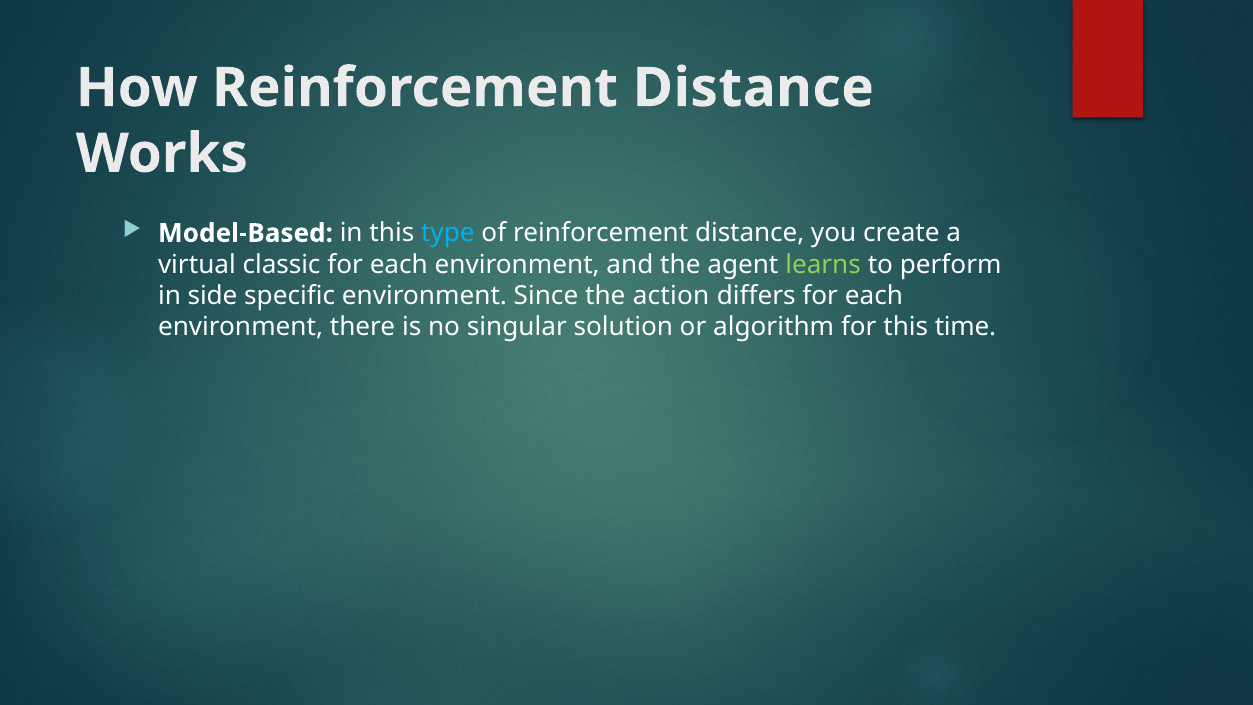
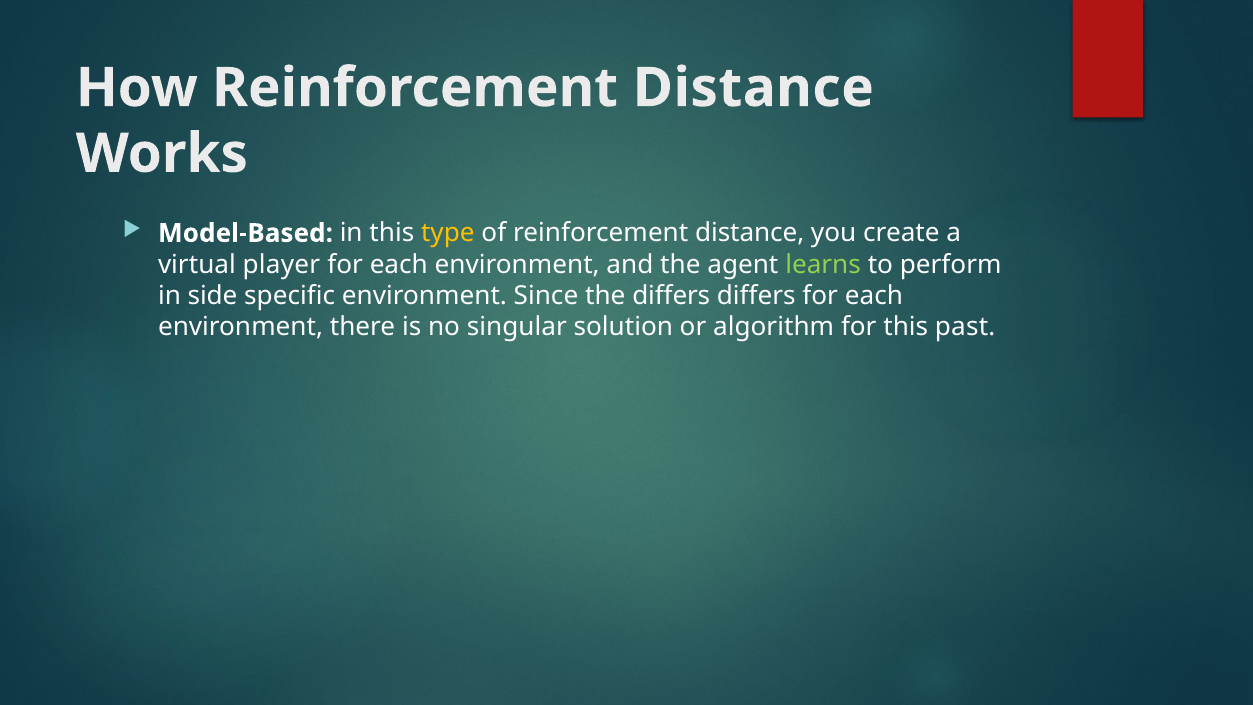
type colour: light blue -> yellow (448, 233)
classic: classic -> player (281, 265)
the action: action -> differs (671, 296)
time: time -> past (965, 327)
